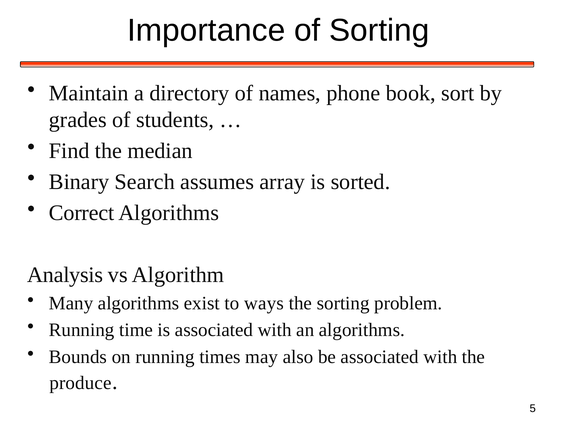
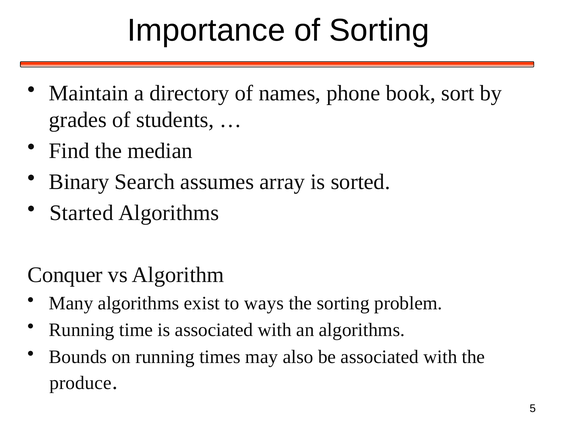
Correct: Correct -> Started (81, 213)
Analysis: Analysis -> Conquer (65, 275)
